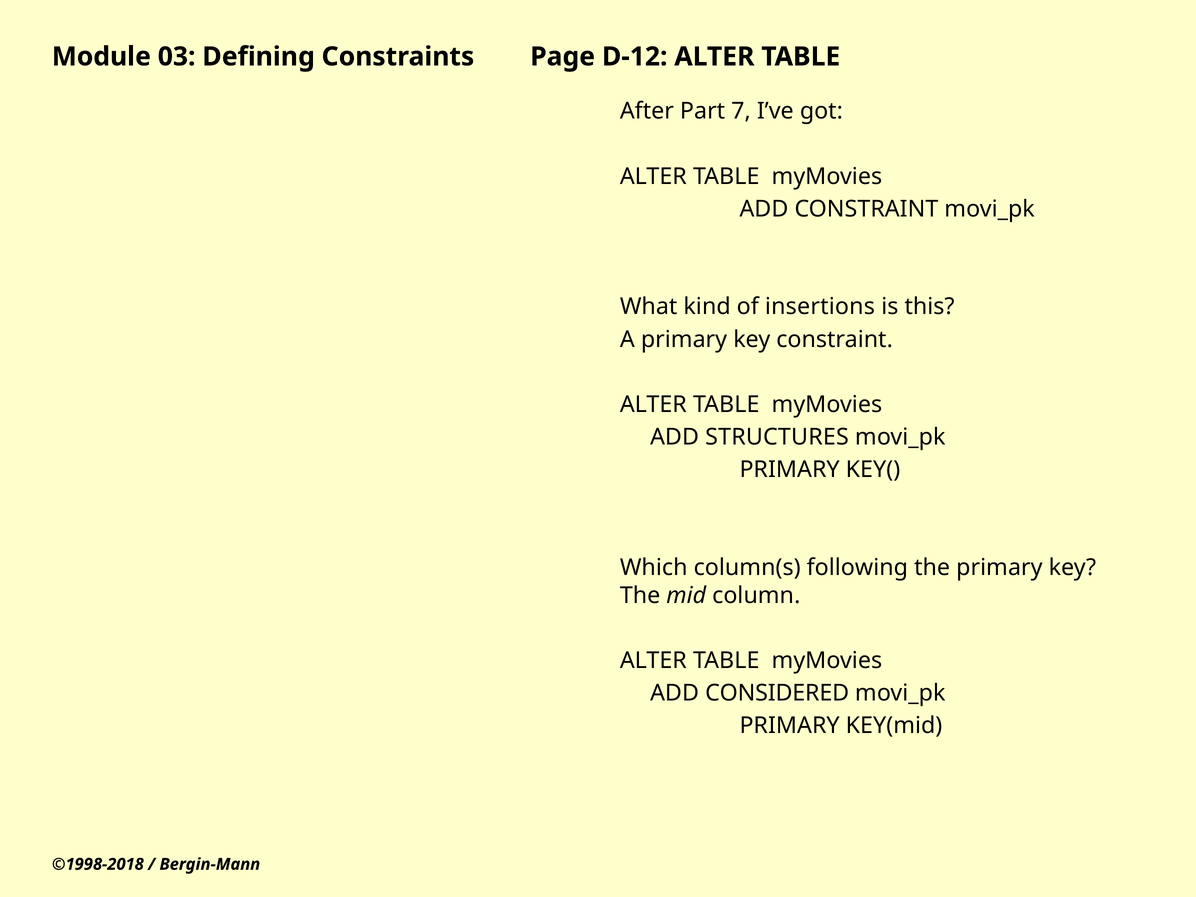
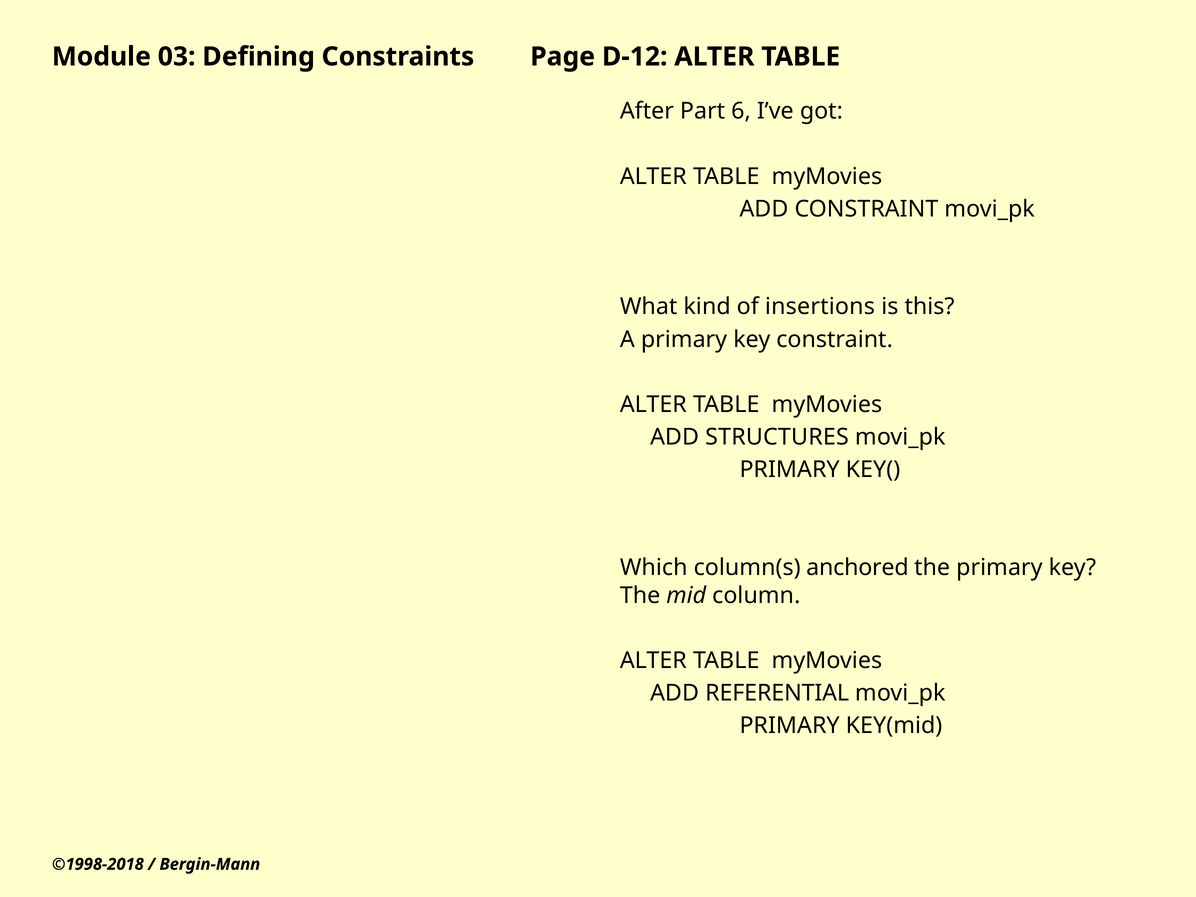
7: 7 -> 6 (741, 111)
following: following -> anchored (857, 567)
CONSIDERED: CONSIDERED -> REFERENTIAL (777, 693)
